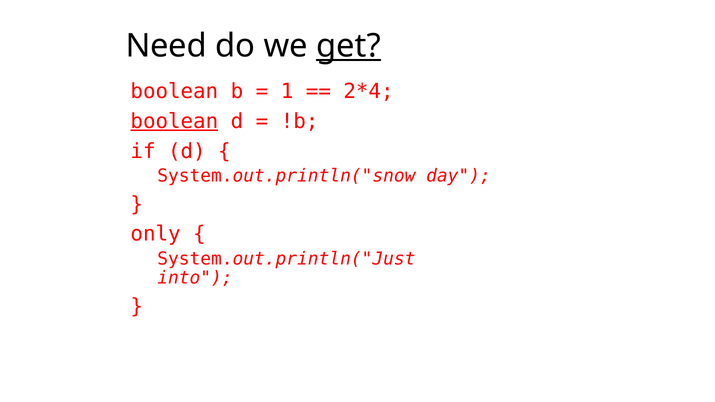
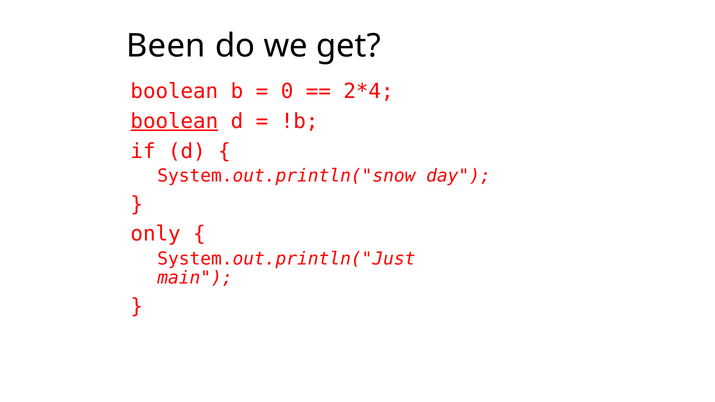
Need: Need -> Been (166, 46)
get underline: present -> none (349, 46)
1: 1 -> 0 (287, 91)
into: into -> main (195, 278)
